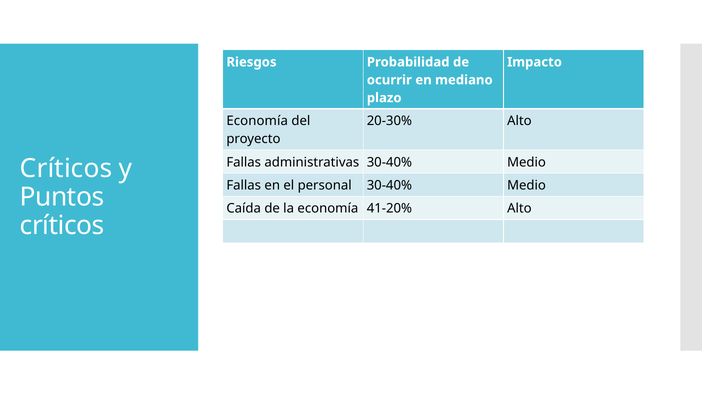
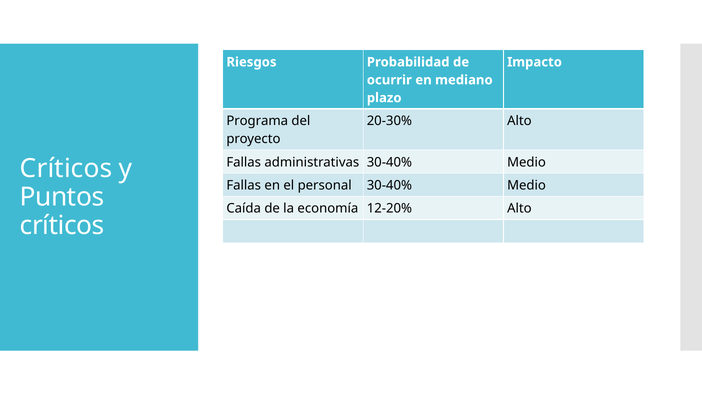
Economía: Economía -> Programa (257, 121)
41-20%: 41-20% -> 12-20% (389, 209)
